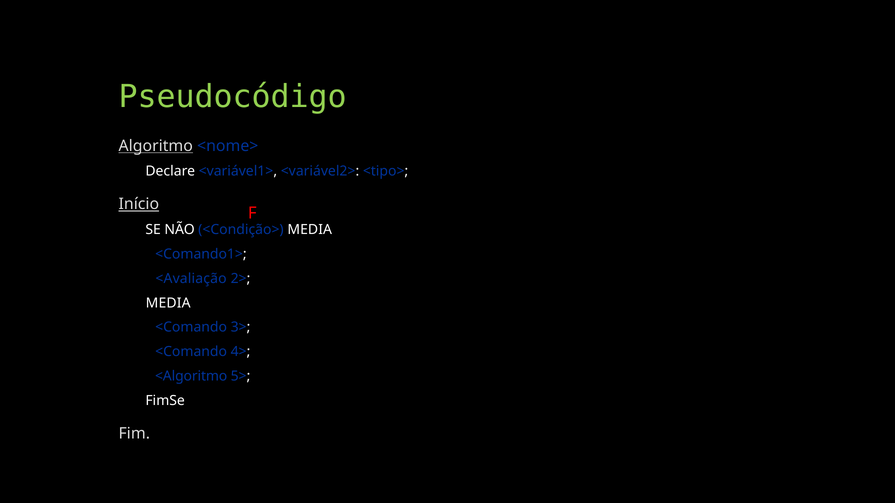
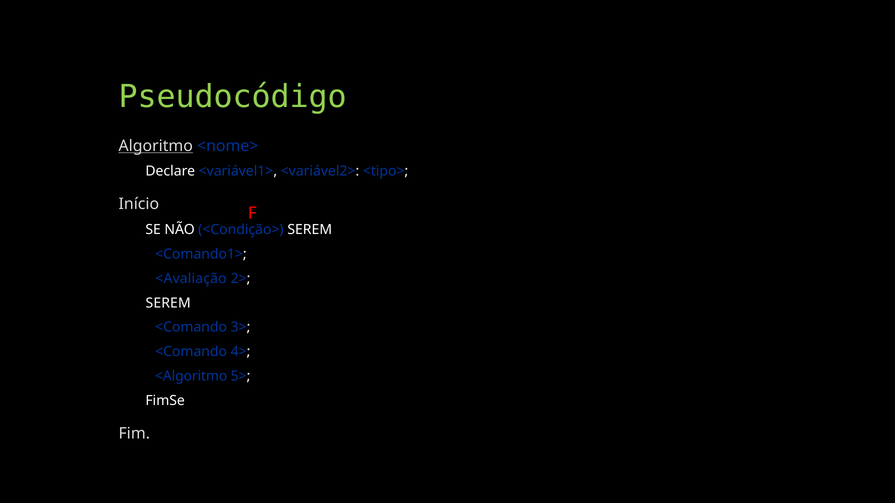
Início underline: present -> none (139, 204)
<Condição> MEDIA: MEDIA -> SEREM (310, 230)
MEDIA: MEDIA -> SEREM (168, 303)
